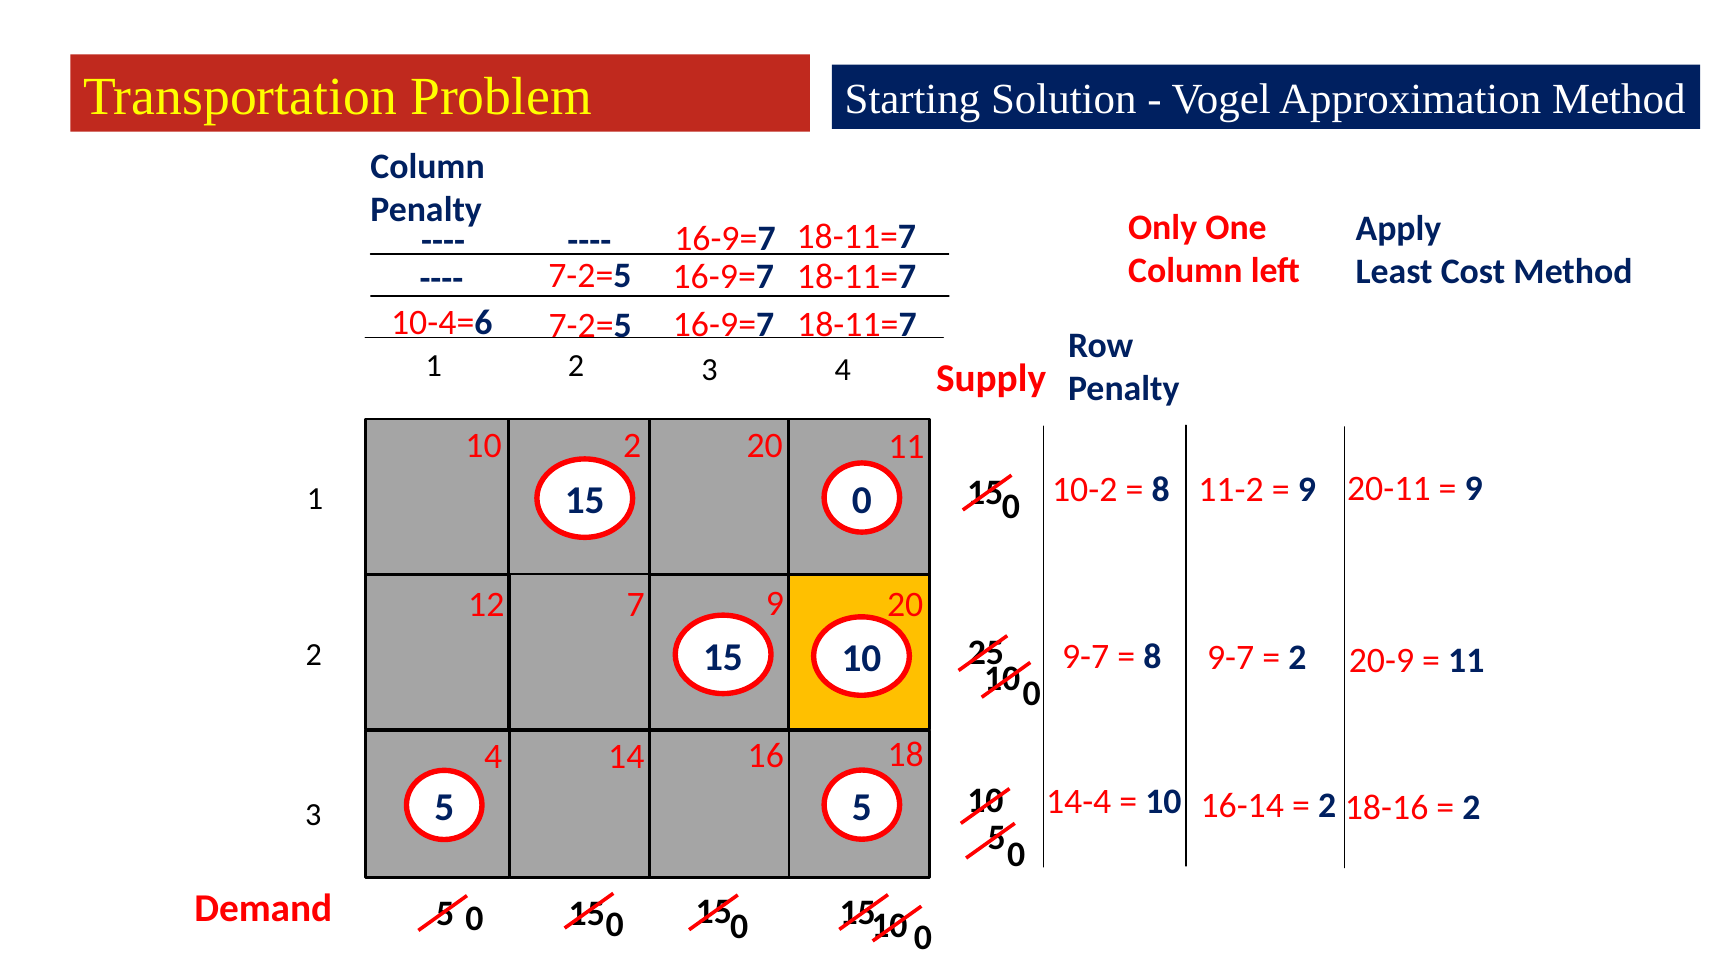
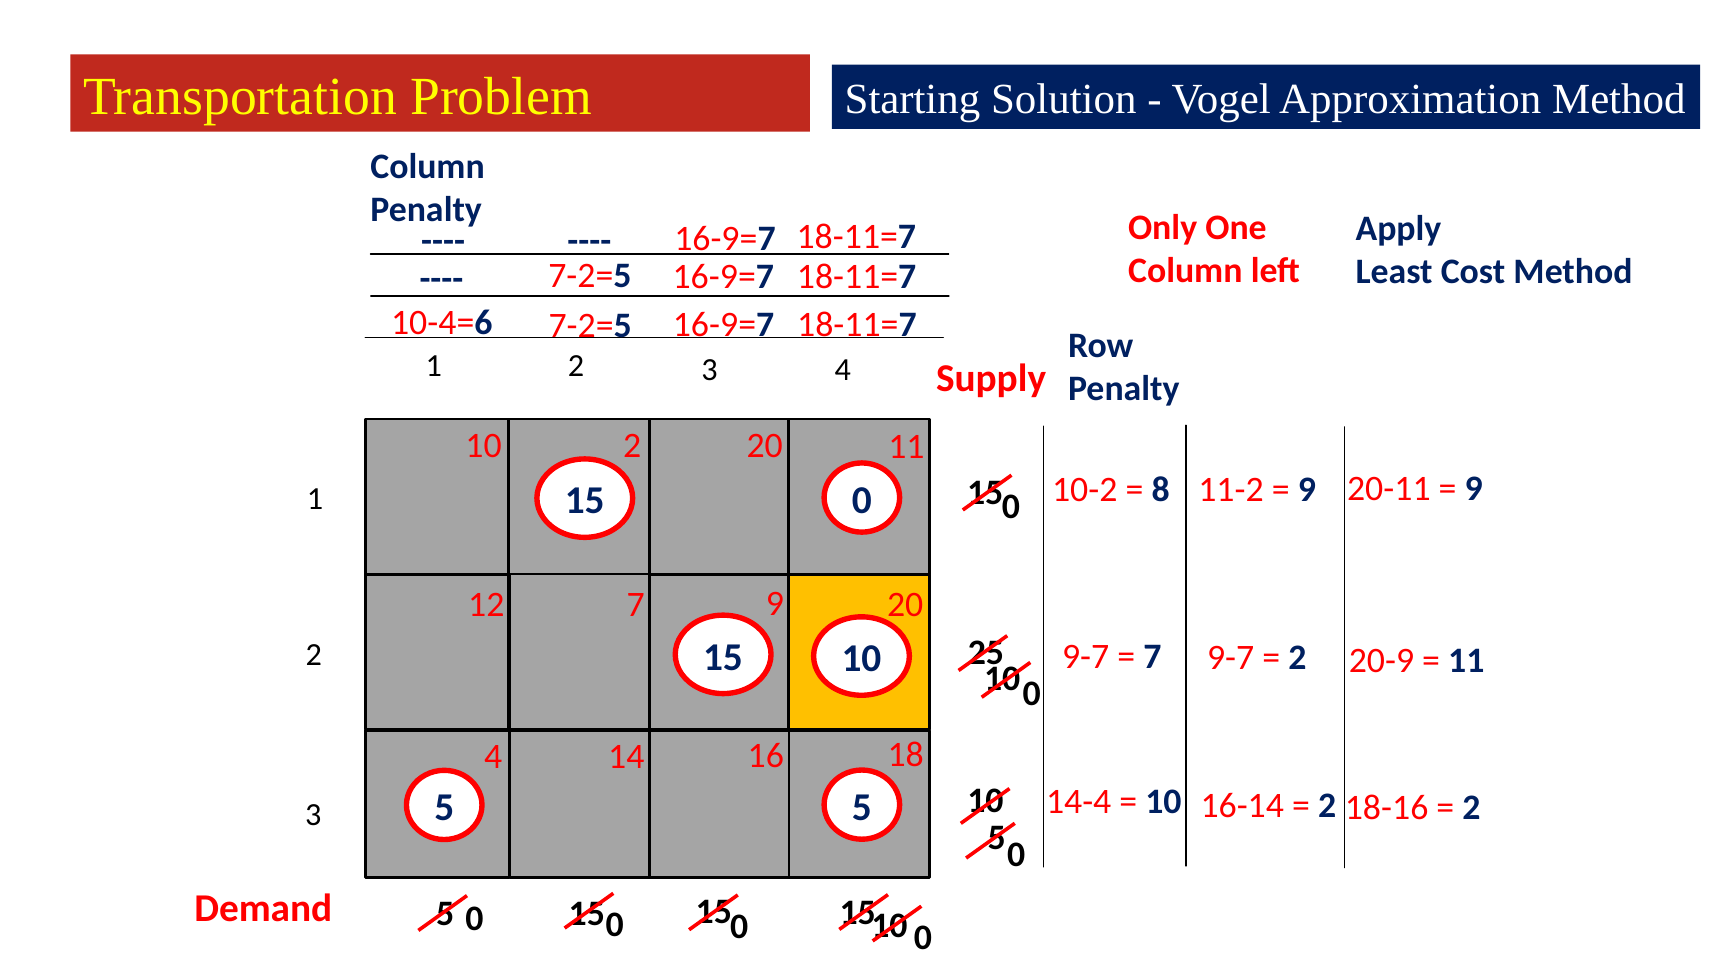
8: 8 -> 7 (1152, 656)
